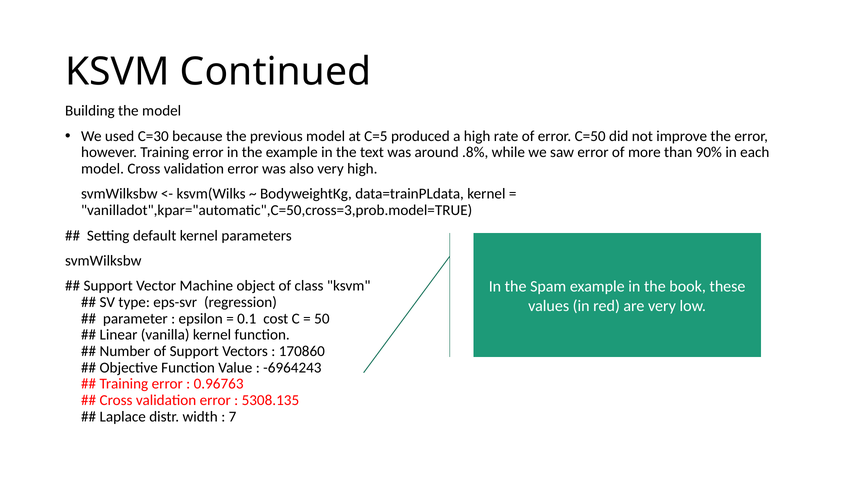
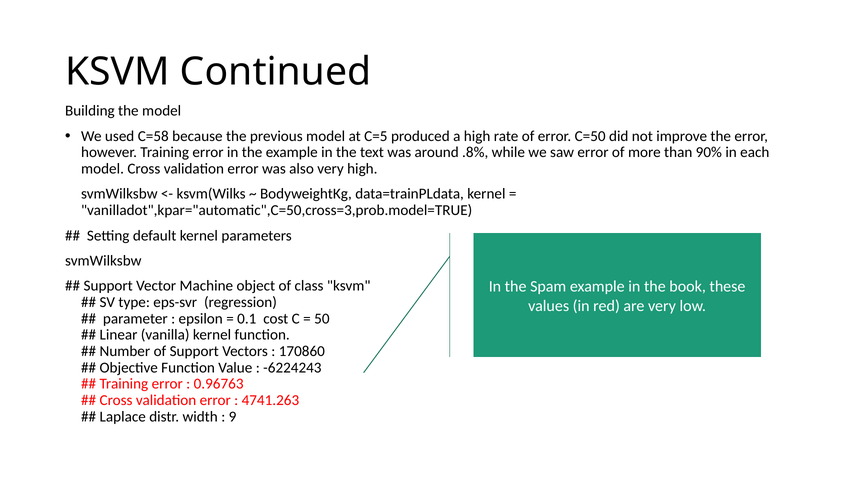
C=30: C=30 -> C=58 (153, 136)
-6964243: -6964243 -> -6224243 (292, 368)
5308.135: 5308.135 -> 4741.263 (270, 401)
7: 7 -> 9 (233, 417)
